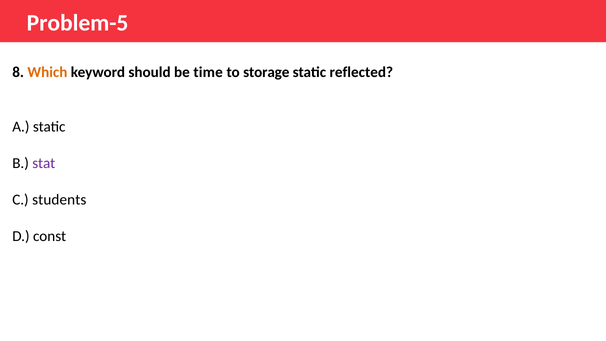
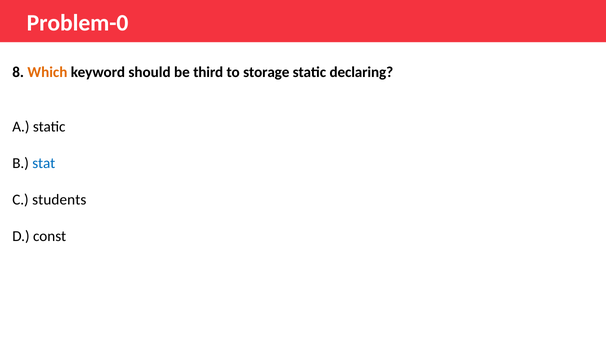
Problem-5: Problem-5 -> Problem-0 (78, 23)
time: time -> third (208, 72)
reflected: reflected -> declaring (361, 72)
stat colour: purple -> blue (44, 163)
